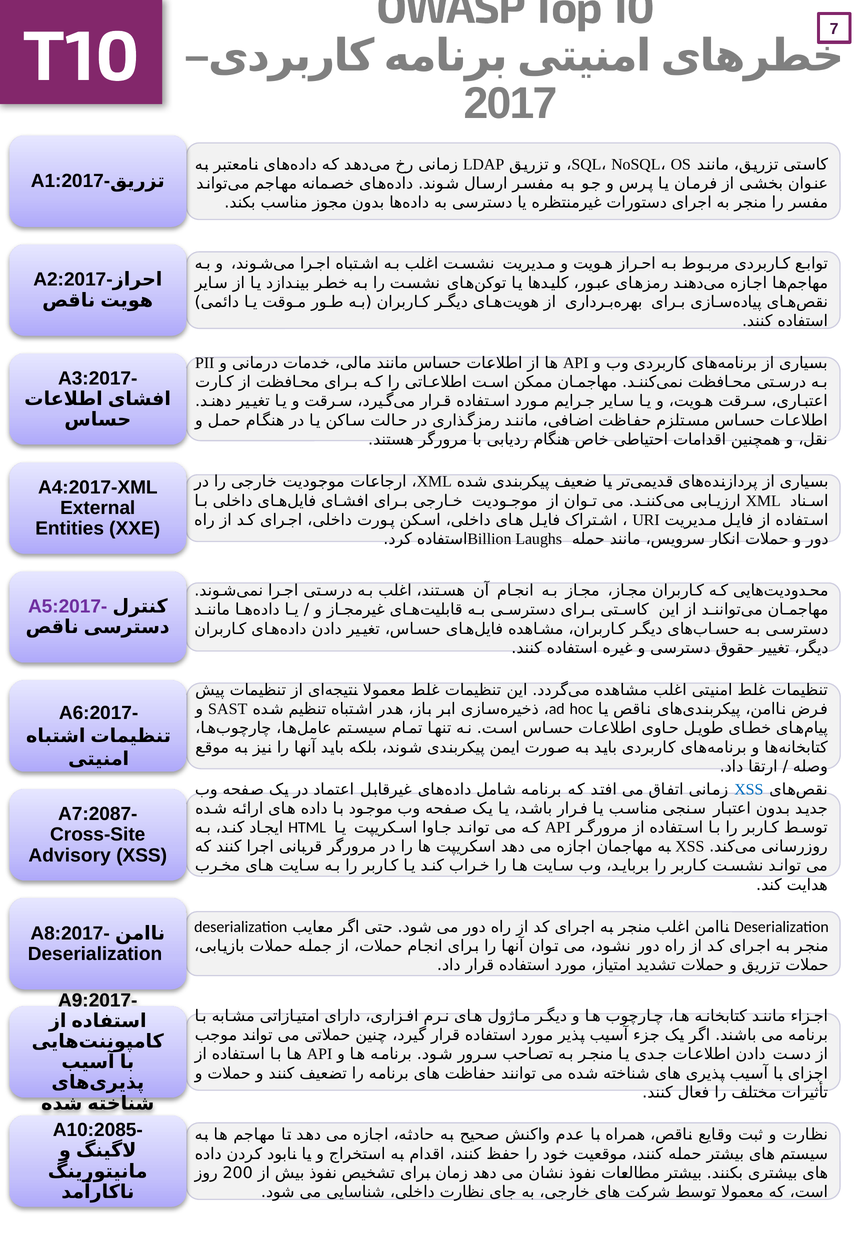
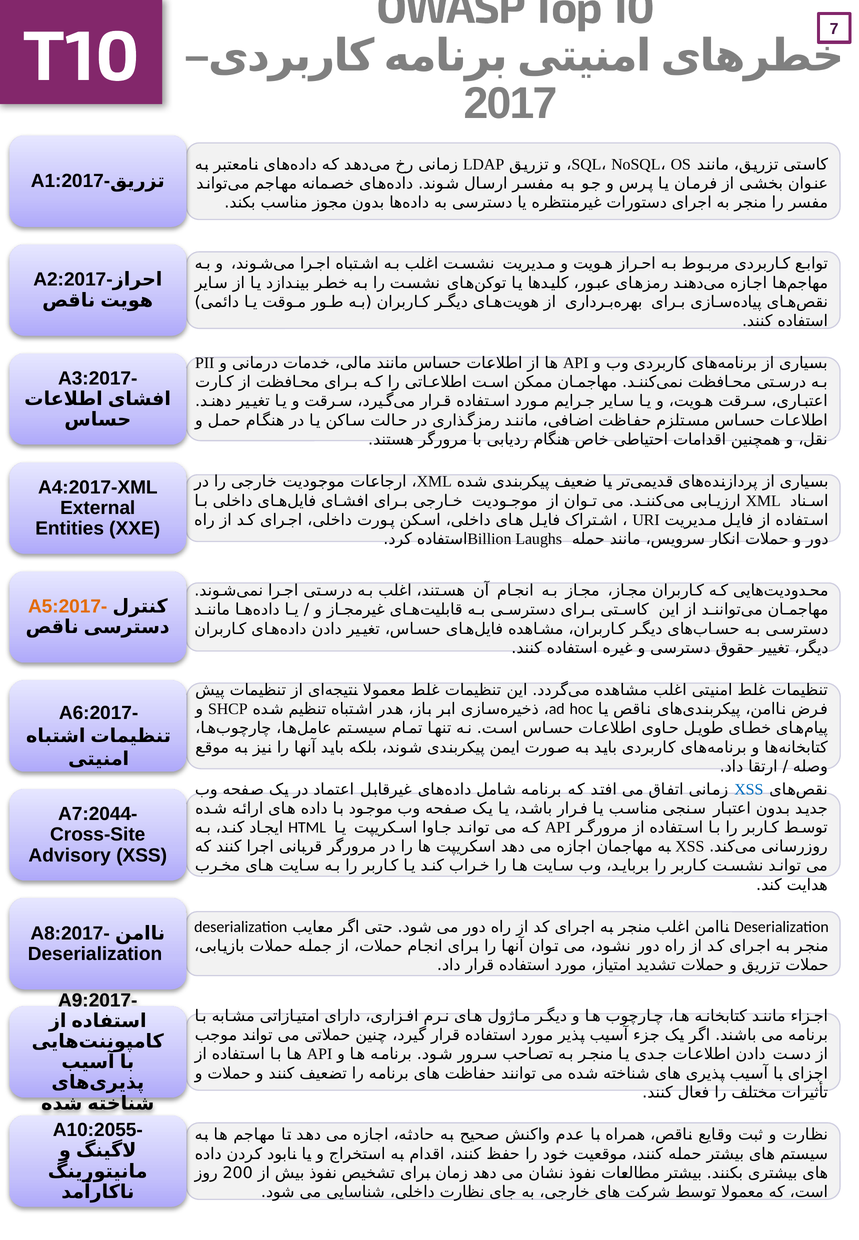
A5:2017- colour: purple -> orange (68, 607)
SAST: SAST -> SHCP (228, 709)
A7:2087-: A7:2087- -> A7:2044- (98, 815)
A10:2085-: A10:2085- -> A10:2055- (98, 1131)
